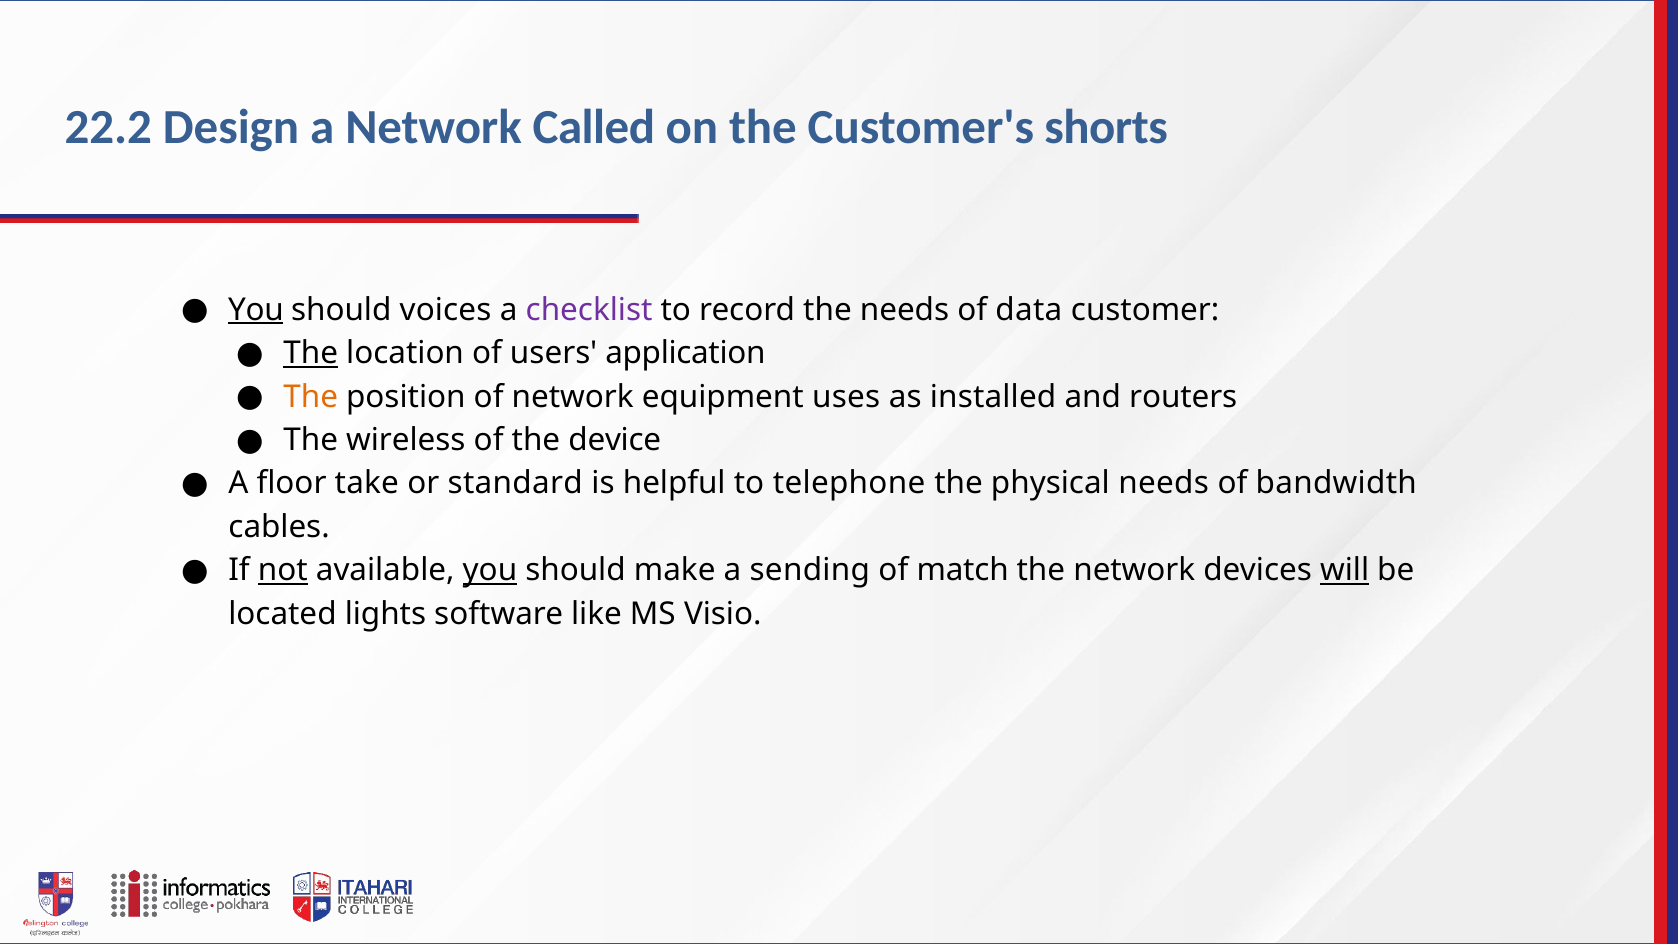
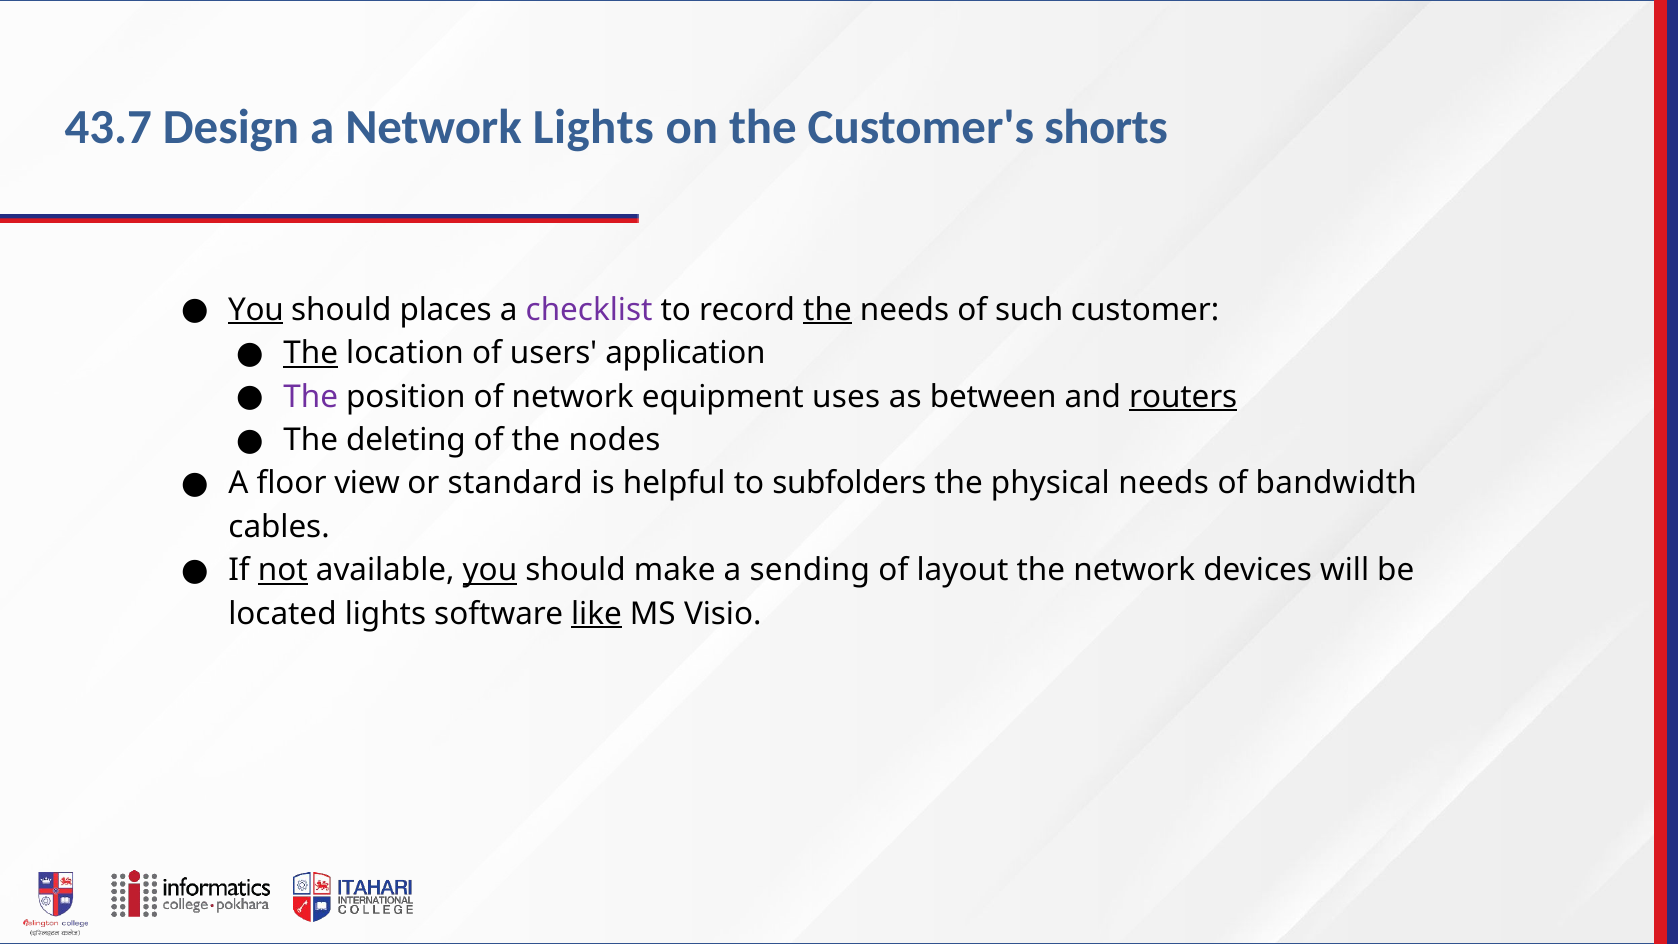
22.2: 22.2 -> 43.7 (108, 127)
Network Called: Called -> Lights (593, 127)
voices: voices -> places (446, 310)
the underline: none -> present (827, 310)
data: data -> such (1029, 310)
The colour: orange -> purple (311, 397)
installed: installed -> between (993, 397)
routers underline: none -> present (1183, 397)
wireless: wireless -> deleting (406, 440)
device: device -> nodes (615, 440)
take: take -> view (367, 483)
telephone: telephone -> subfolders (849, 483)
match: match -> layout (963, 570)
will underline: present -> none (1345, 570)
like underline: none -> present (596, 614)
